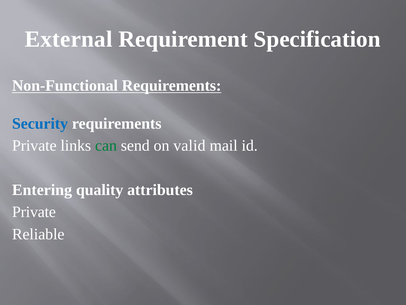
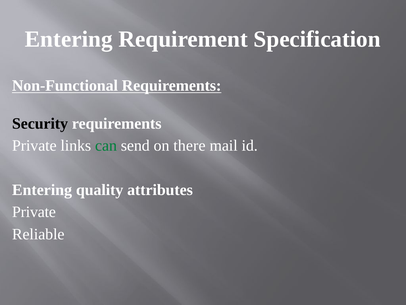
External: External -> Entering (69, 39)
Security colour: blue -> black (40, 123)
valid: valid -> there (189, 145)
